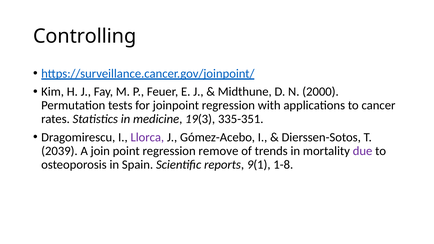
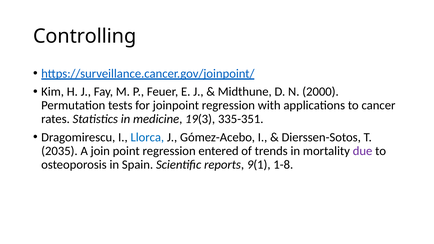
Llorca colour: purple -> blue (147, 137)
2039: 2039 -> 2035 (59, 151)
remove: remove -> entered (219, 151)
